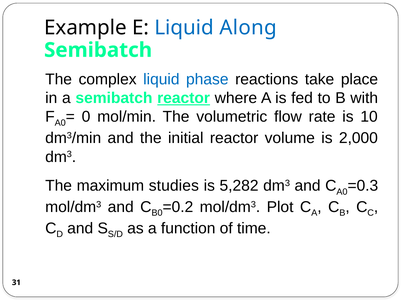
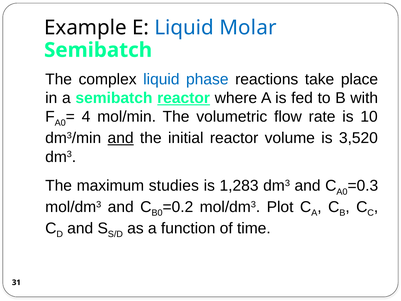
Along: Along -> Molar (248, 28)
0: 0 -> 4 (86, 117)
and underline: none -> present (121, 138)
2,000: 2,000 -> 3,520 (358, 138)
5,282: 5,282 -> 1,283 (239, 185)
